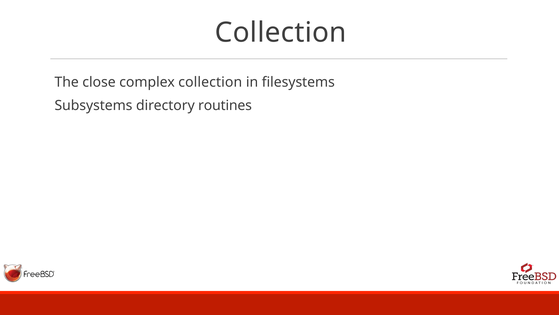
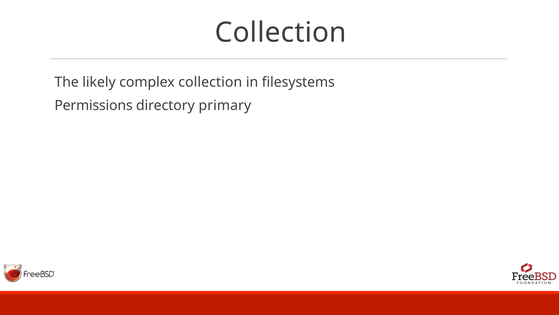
close: close -> likely (99, 82)
Subsystems: Subsystems -> Permissions (94, 105)
routines: routines -> primary (225, 105)
